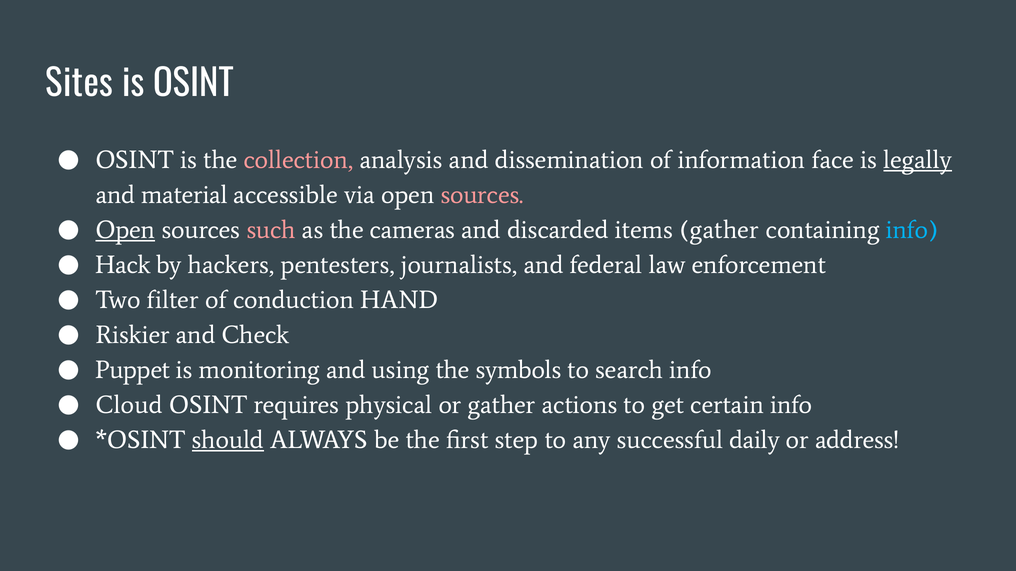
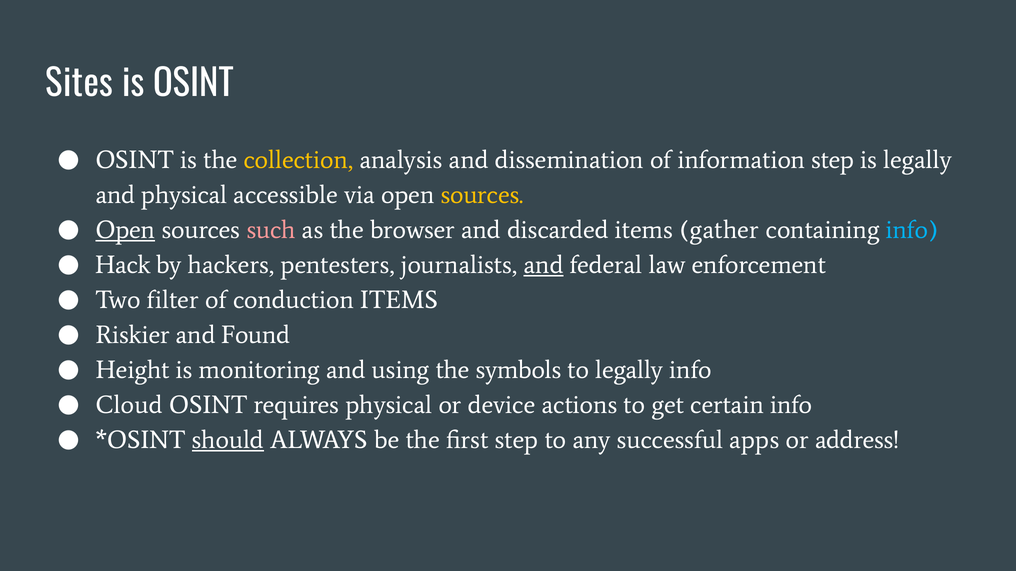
collection colour: pink -> yellow (298, 160)
information face: face -> step (833, 160)
legally underline: present -> none (918, 160)
and material: material -> physical (184, 195)
sources colour: pink -> yellow (482, 195)
cameras: cameras -> browser (413, 230)
and underline: none -> present (543, 265)
conduction HAND: HAND -> ITEMS (399, 300)
Check: Check -> Found (256, 335)
Puppet: Puppet -> Height (133, 370)
to search: search -> legally (629, 370)
or gather: gather -> device (502, 405)
daily: daily -> apps (754, 440)
